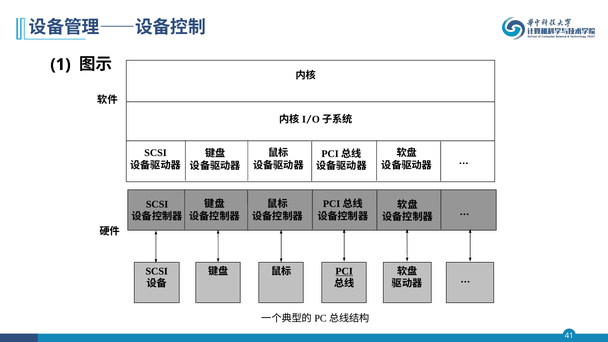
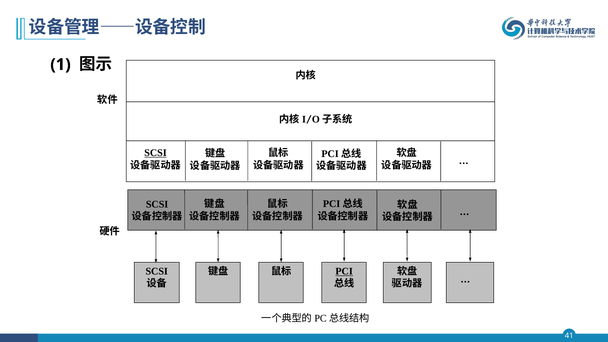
SCSI underline: none -> present (156, 153)
